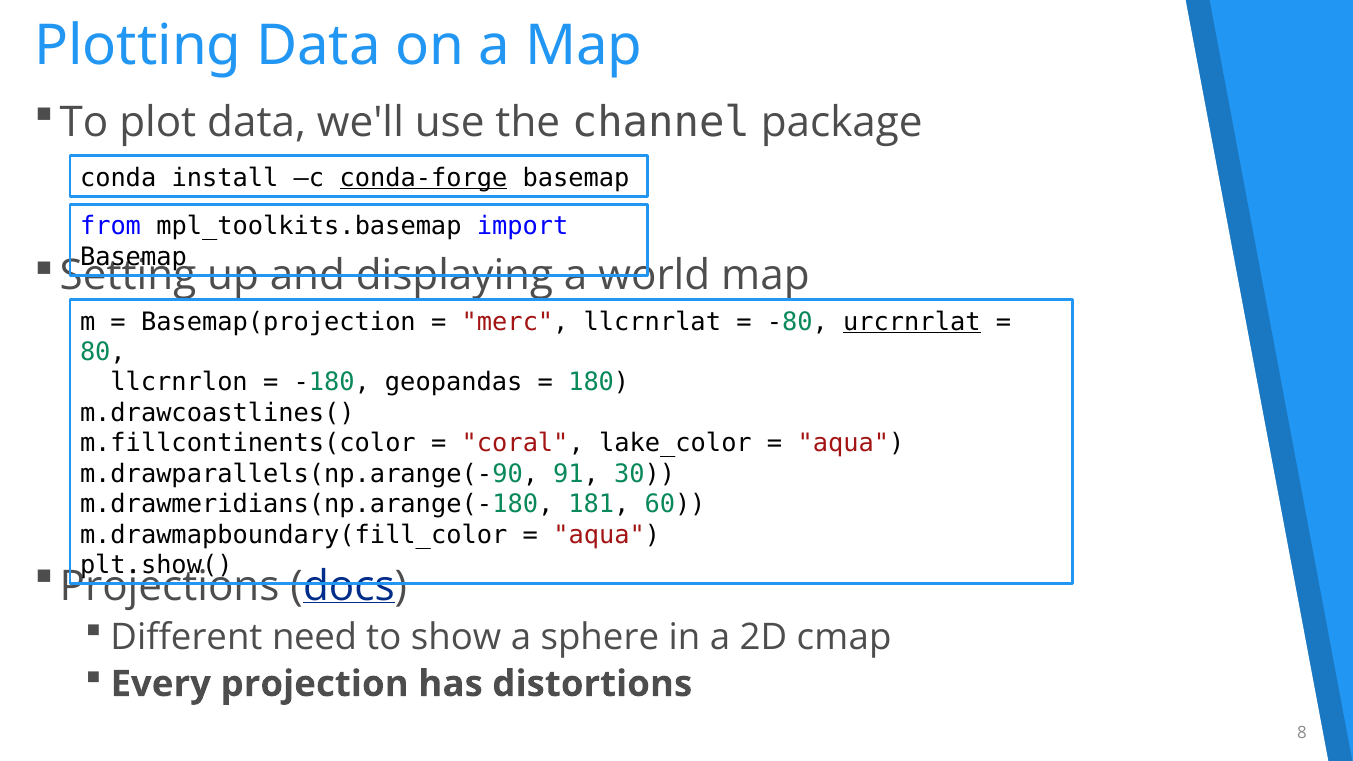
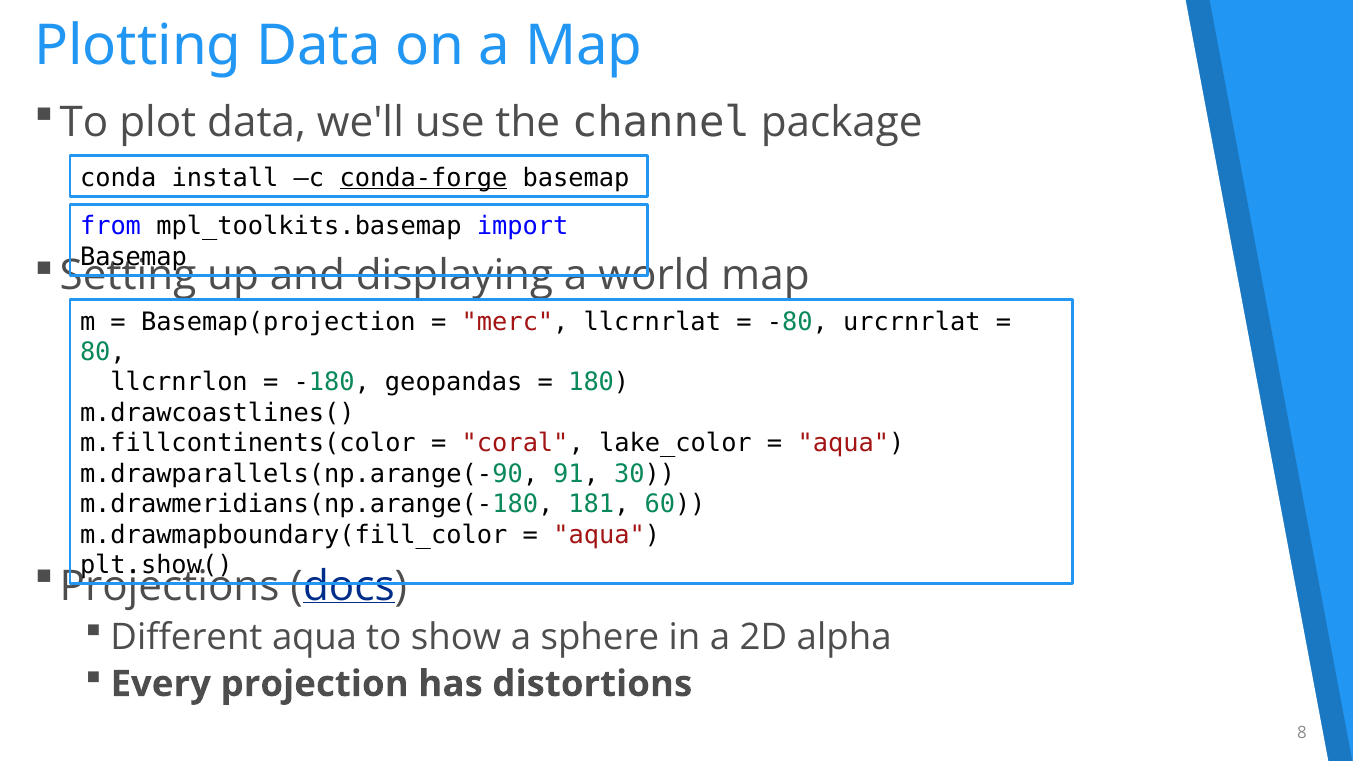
urcrnrlat underline: present -> none (912, 322)
Different need: need -> aqua (314, 637)
cmap: cmap -> alpha (844, 637)
